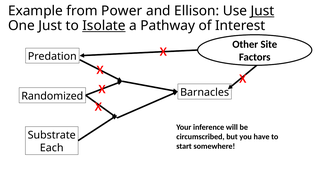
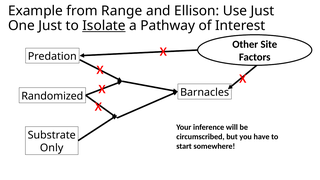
Power: Power -> Range (122, 11)
Just underline: present -> none (262, 11)
Each: Each -> Only (52, 148)
